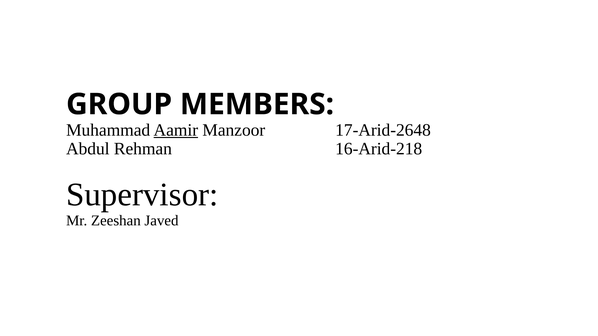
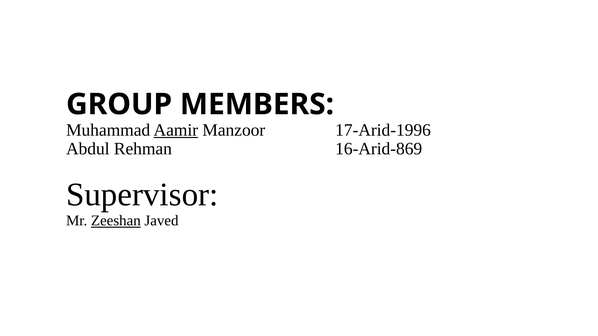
17-Arid-2648: 17-Arid-2648 -> 17-Arid-1996 (383, 130)
16-Arid-218: 16-Arid-218 -> 16-Arid-869 (379, 149)
Zeeshan underline: none -> present (116, 221)
